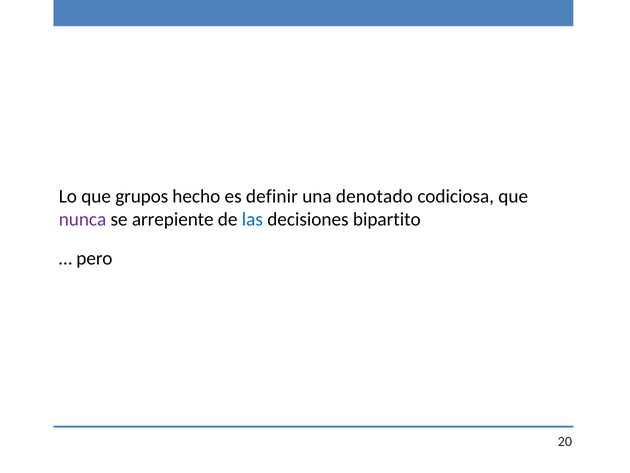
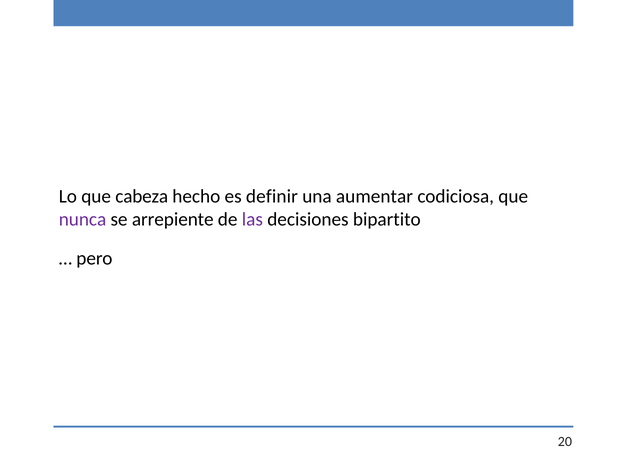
grupos: grupos -> cabeza (142, 196)
denotado: denotado -> aumentar (374, 196)
las colour: blue -> purple (252, 219)
